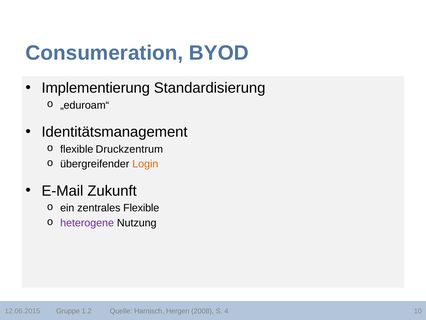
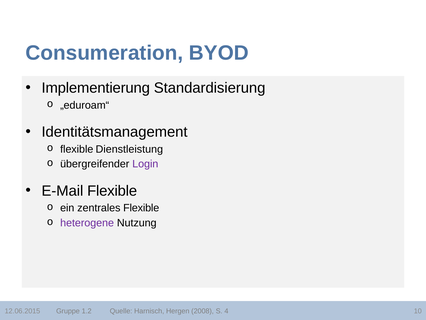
Druckzentrum: Druckzentrum -> Dienstleistung (129, 149)
Login colour: orange -> purple (145, 164)
E-Mail Zukunft: Zukunft -> Flexible (112, 191)
